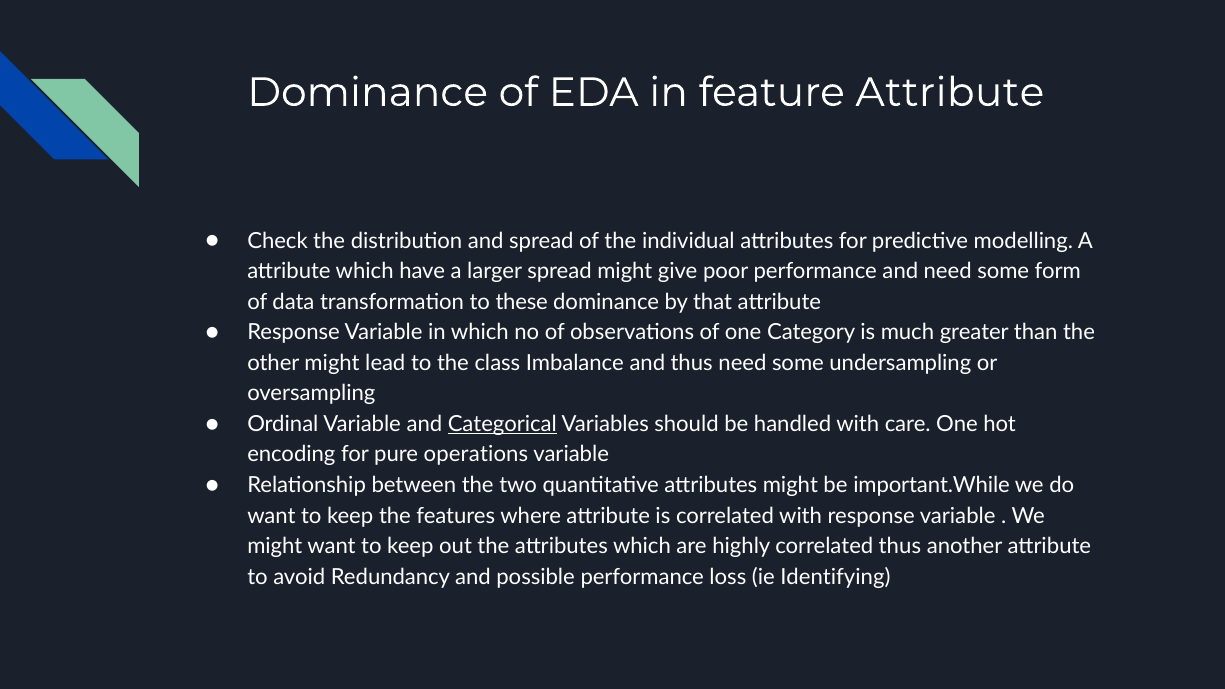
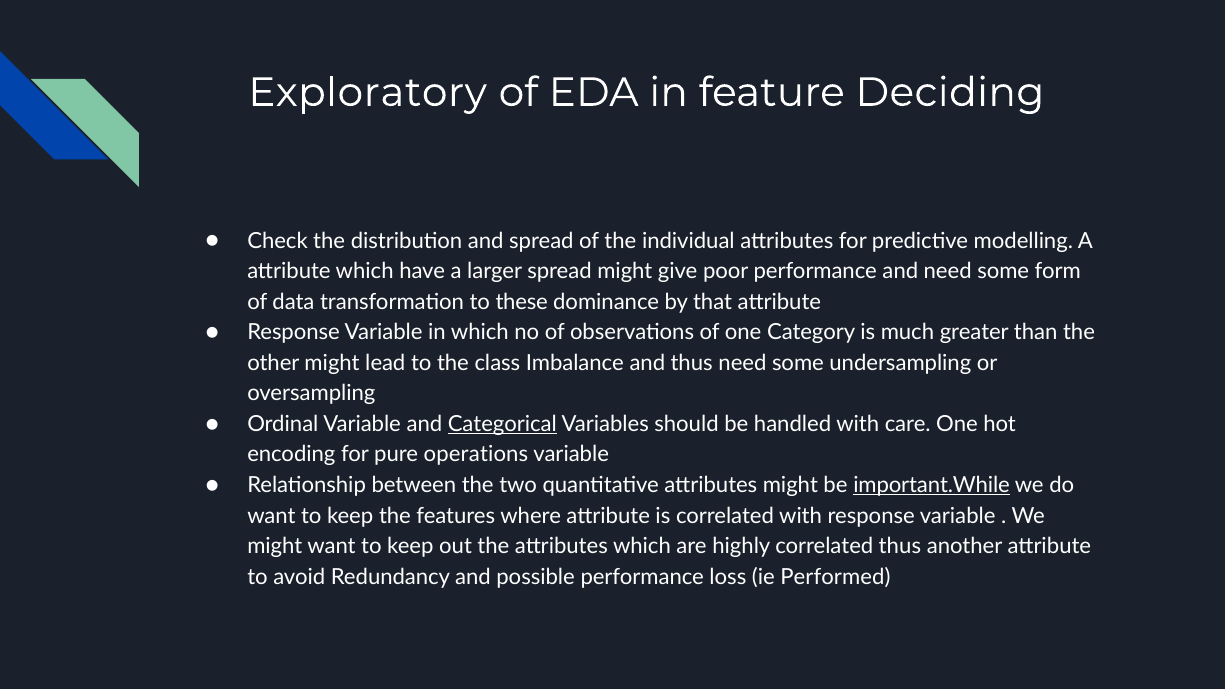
Dominance: Dominance -> Exploratory (367, 92)
feature Attribute: Attribute -> Deciding (950, 92)
important.While underline: none -> present (932, 485)
Identifying: Identifying -> Performed (835, 577)
